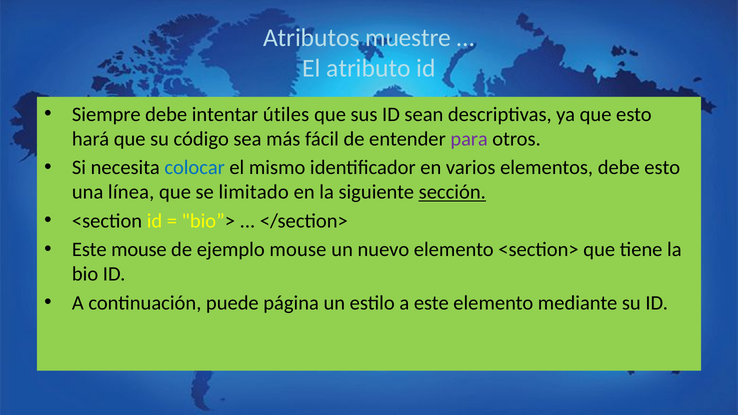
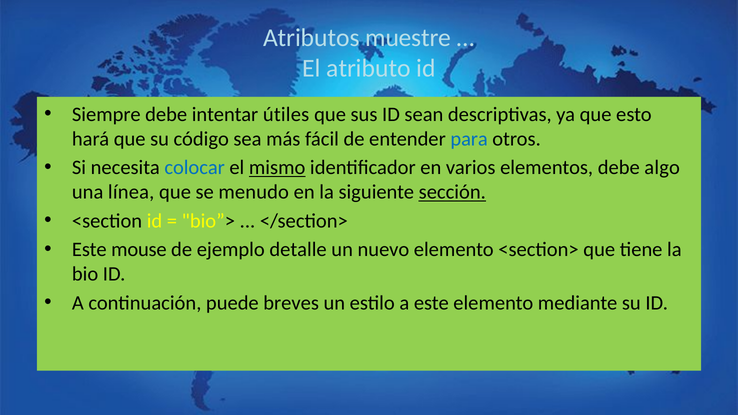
para colour: purple -> blue (469, 139)
mismo underline: none -> present (277, 168)
debe esto: esto -> algo (662, 168)
limitado: limitado -> menudo (254, 192)
ejemplo mouse: mouse -> detalle (298, 250)
página: página -> breves (291, 303)
